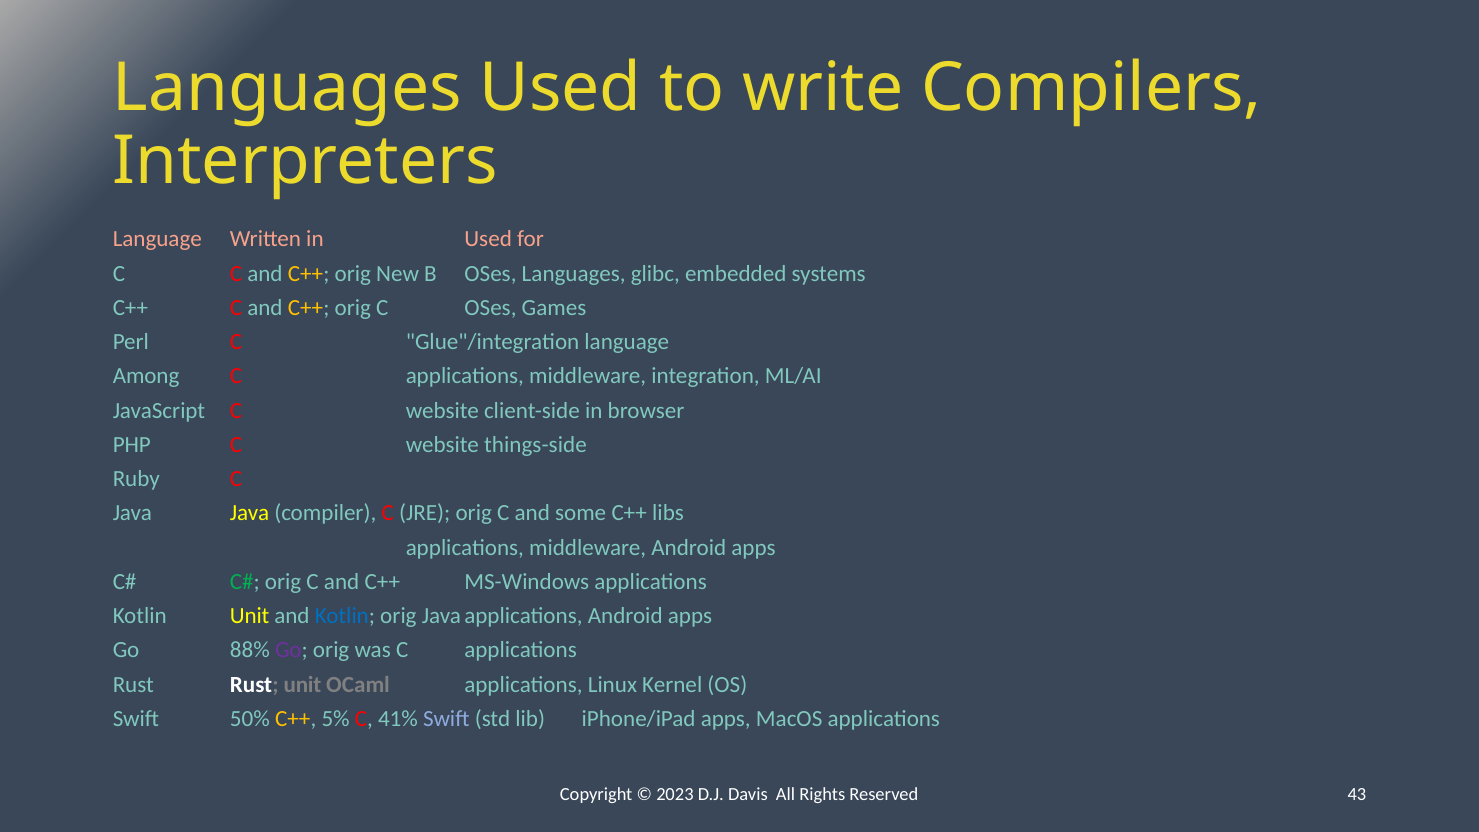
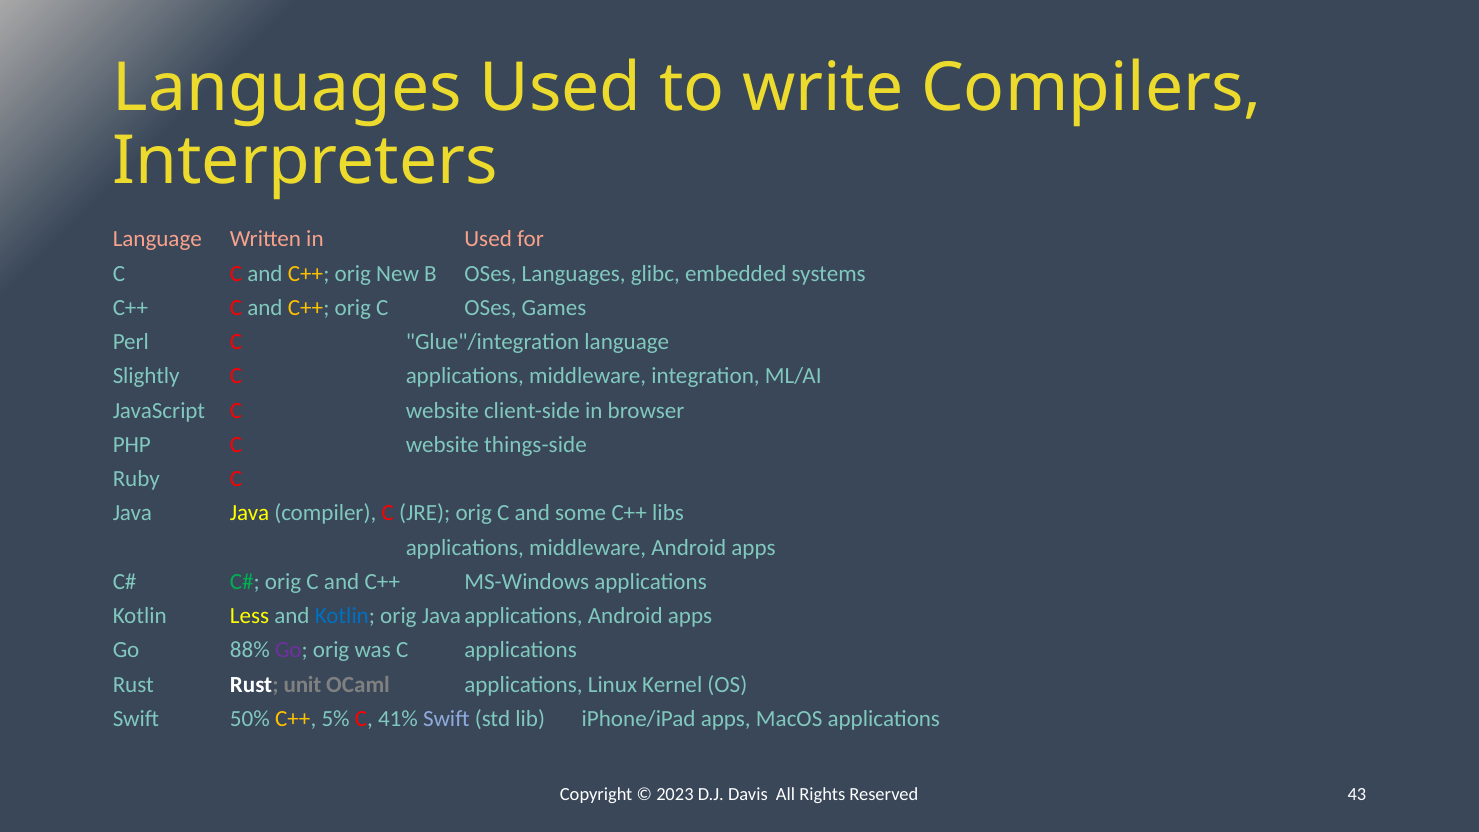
Among: Among -> Slightly (146, 376)
Kotlin Unit: Unit -> Less (250, 616)
